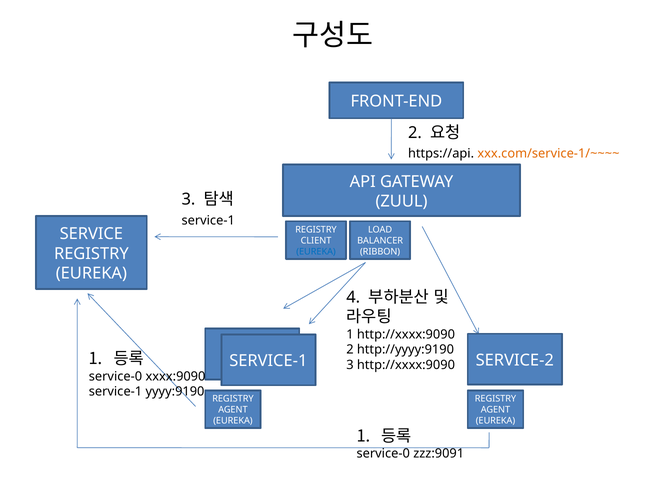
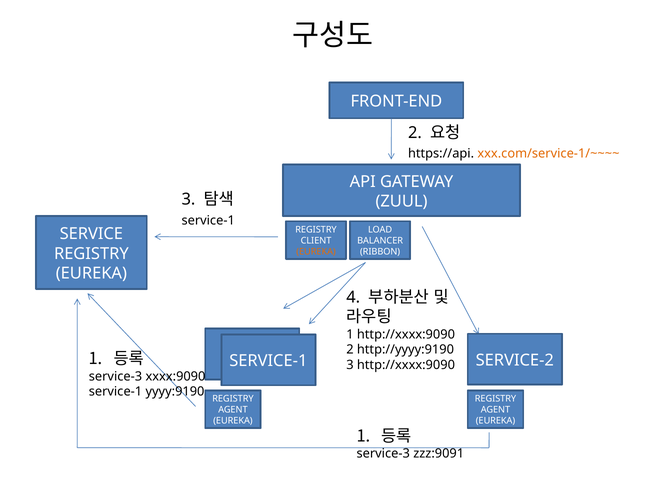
EUREKA colour: blue -> orange (316, 252)
service-0: service-0 -> service-3 (115, 377)
service-0: service-0 -> service-3 (383, 454)
